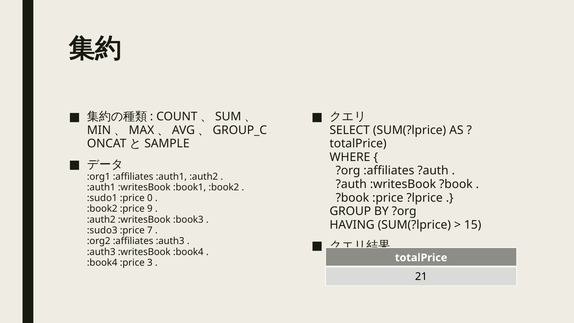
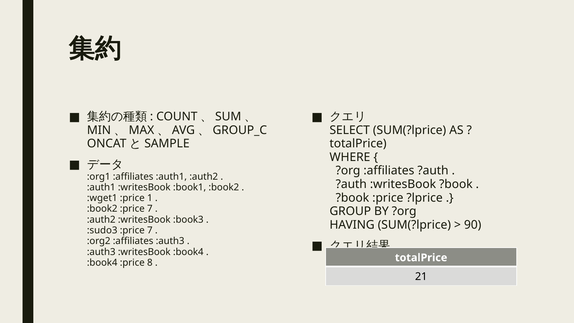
:sudo1: :sudo1 -> :wget1 (102, 198)
0: 0 -> 1 (150, 198)
:book2 :price 9: 9 -> 7 (150, 209)
15: 15 -> 90 (473, 225)
3: 3 -> 8 (150, 263)
